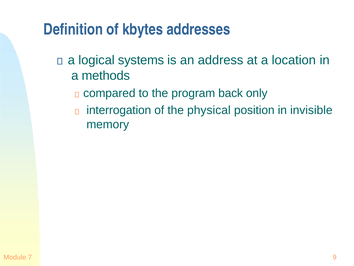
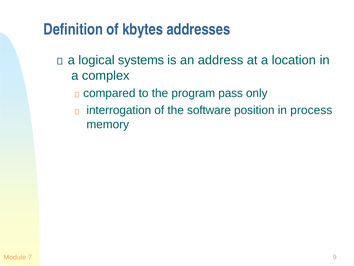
methods: methods -> complex (106, 75)
back: back -> pass (231, 93)
physical: physical -> software (209, 110)
invisible: invisible -> process (311, 110)
